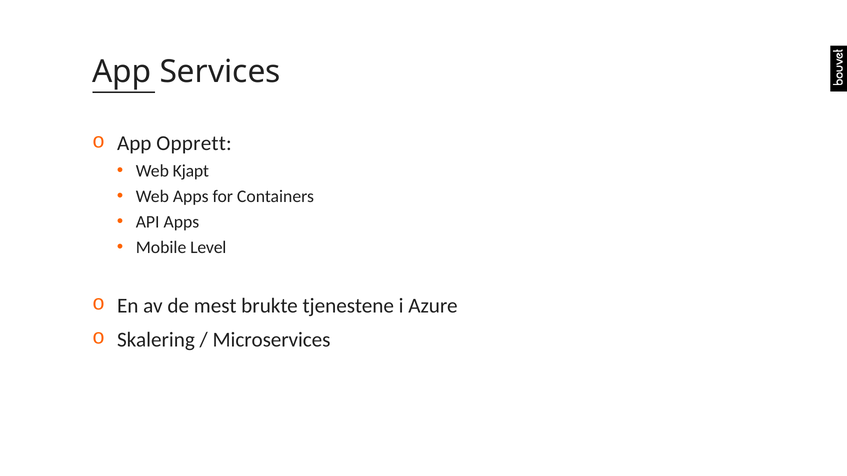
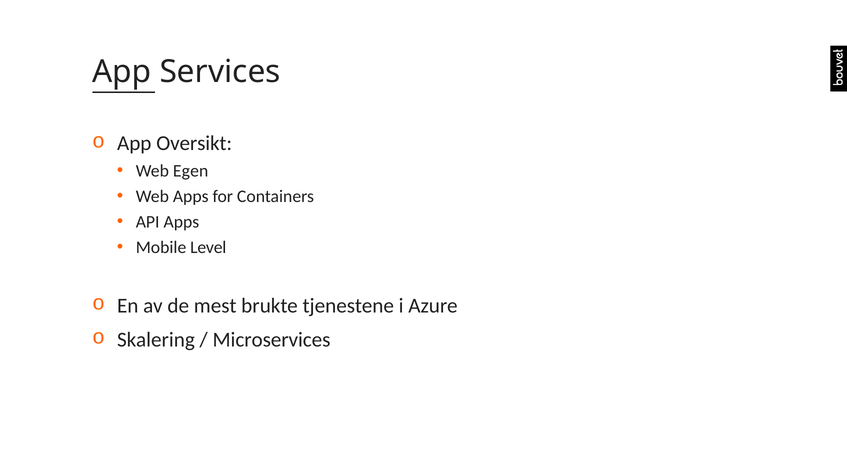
Opprett: Opprett -> Oversikt (194, 144)
Kjapt: Kjapt -> Egen (191, 171)
